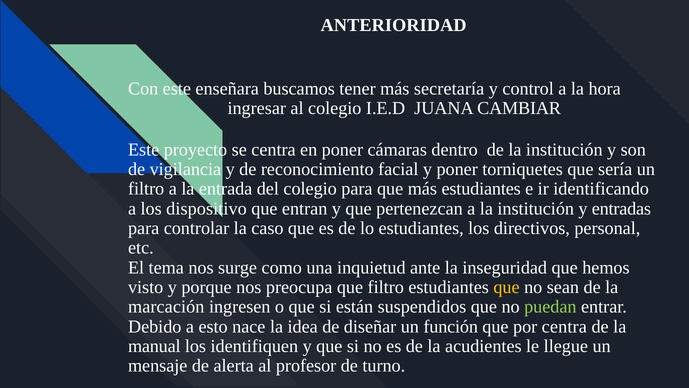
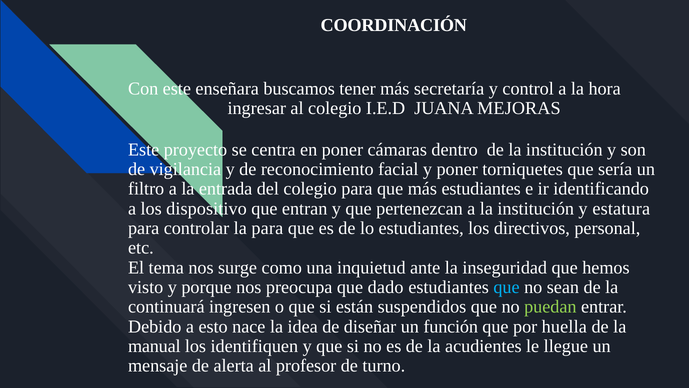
ANTERIORIDAD: ANTERIORIDAD -> COORDINACIÓN (394, 25)
CAMBIAR: CAMBIAR -> MEJORAS (519, 108)
entradas: entradas -> estatura (621, 208)
la caso: caso -> para (267, 228)
que filtro: filtro -> dado (386, 287)
que colour: yellow -> light blue (507, 287)
marcación: marcación -> continuará (166, 307)
por centra: centra -> huella (564, 326)
